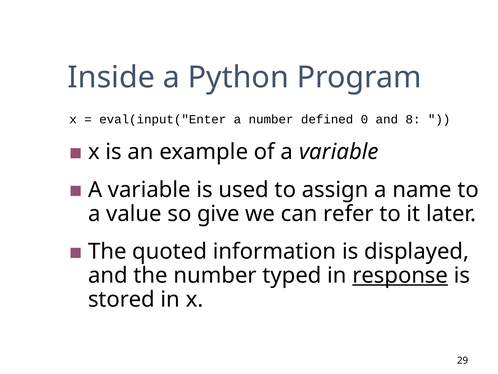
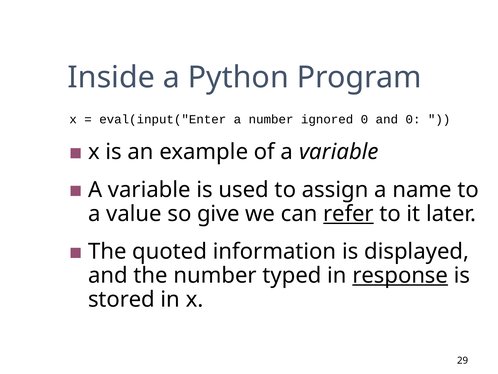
defined: defined -> ignored (327, 119)
and 8: 8 -> 0 (413, 119)
refer underline: none -> present (349, 213)
